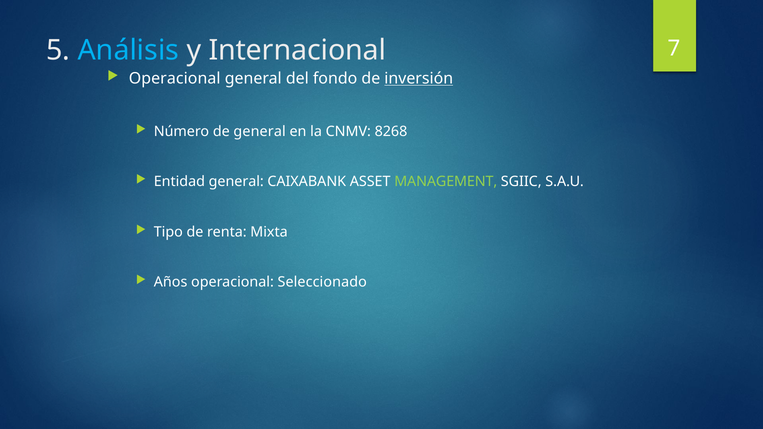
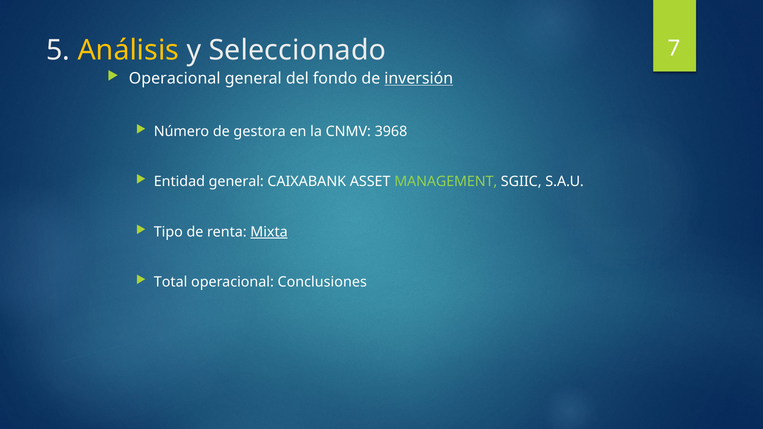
Análisis colour: light blue -> yellow (128, 50)
Internacional: Internacional -> Seleccionado (297, 50)
de general: general -> gestora (260, 131)
8268: 8268 -> 3968 (391, 131)
Mixta underline: none -> present (269, 232)
Años: Años -> Total (171, 282)
Seleccionado: Seleccionado -> Conclusiones (322, 282)
